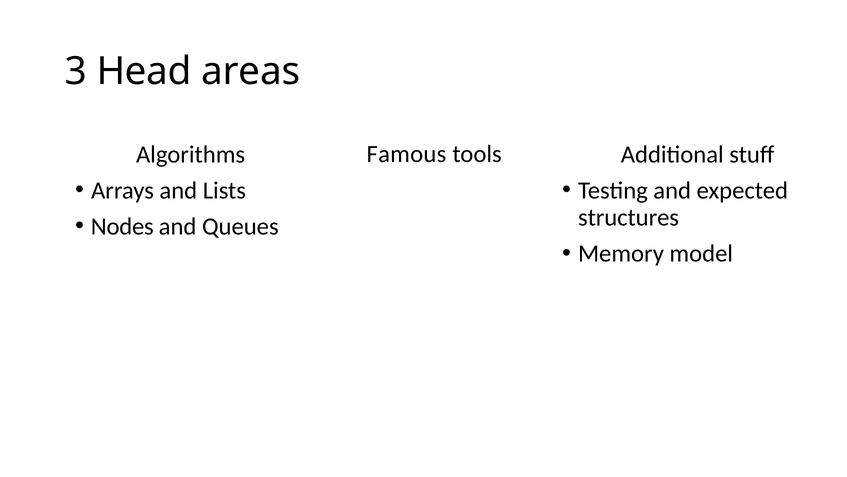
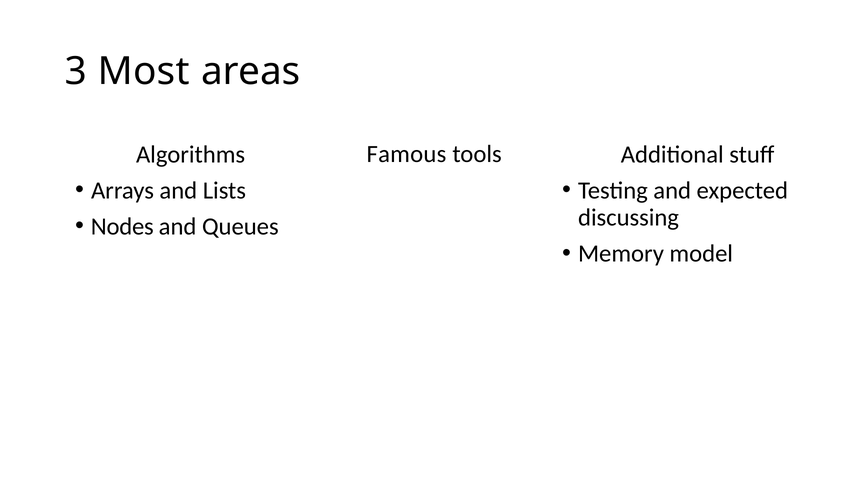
Head: Head -> Most (144, 71)
structures: structures -> discussing (629, 217)
